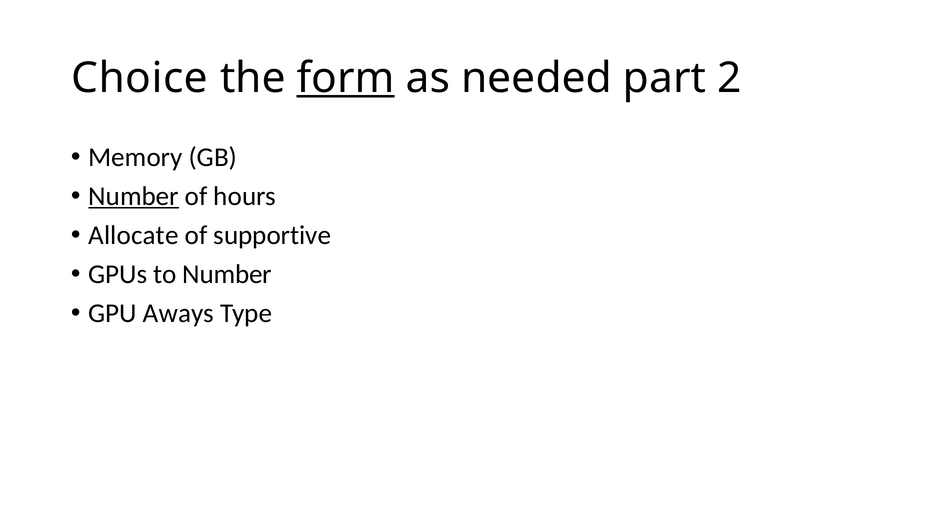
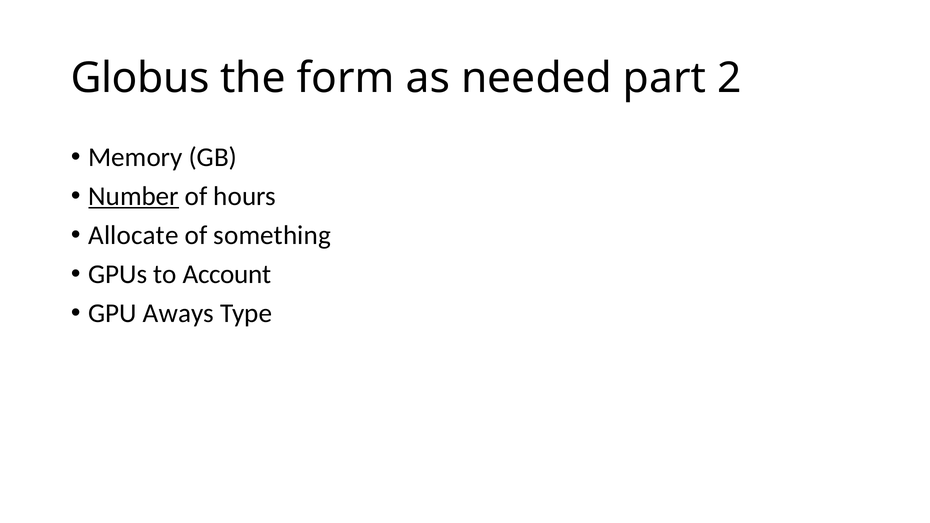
Choice: Choice -> Globus (140, 78)
form underline: present -> none (346, 78)
supportive: supportive -> something (272, 235)
to Number: Number -> Account (227, 274)
